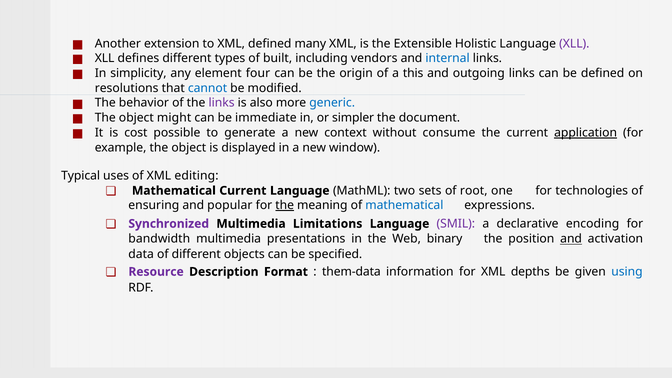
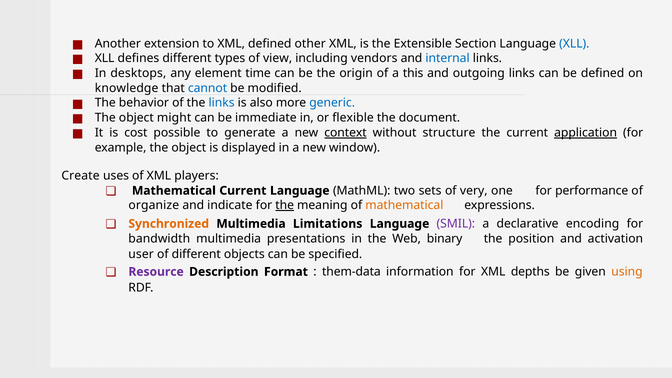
many: many -> other (310, 44)
Holistic: Holistic -> Section (476, 44)
XLL colour: purple -> blue (574, 44)
built: built -> view (278, 58)
simplicity: simplicity -> desktops (138, 73)
four: four -> time (258, 73)
resolutions: resolutions -> knowledge (127, 88)
links colour: purple -> blue (222, 103)
simpler: simpler -> flexible (353, 118)
context underline: none -> present (345, 133)
consume: consume -> structure (449, 133)
Typical: Typical -> Create (81, 176)
editing: editing -> players (197, 176)
root: root -> very (474, 191)
technologies: technologies -> performance (592, 191)
ensuring: ensuring -> organize (154, 205)
popular: popular -> indicate (230, 205)
mathematical colour: blue -> orange (404, 205)
Synchronized colour: purple -> orange (169, 224)
and underline: present -> none (571, 239)
data: data -> user (141, 254)
using colour: blue -> orange (627, 272)
